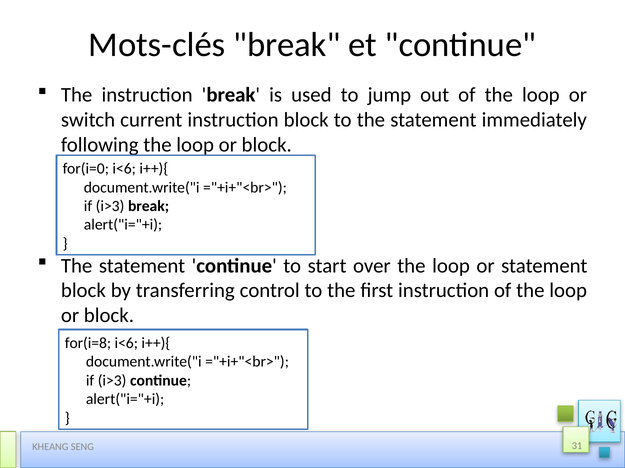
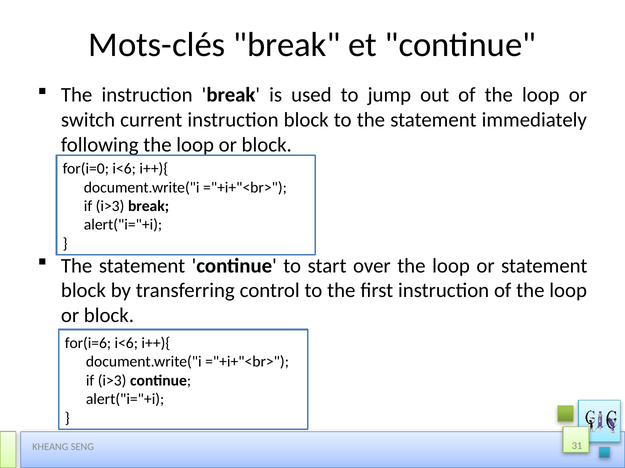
for(i=8: for(i=8 -> for(i=6 (88, 344)
